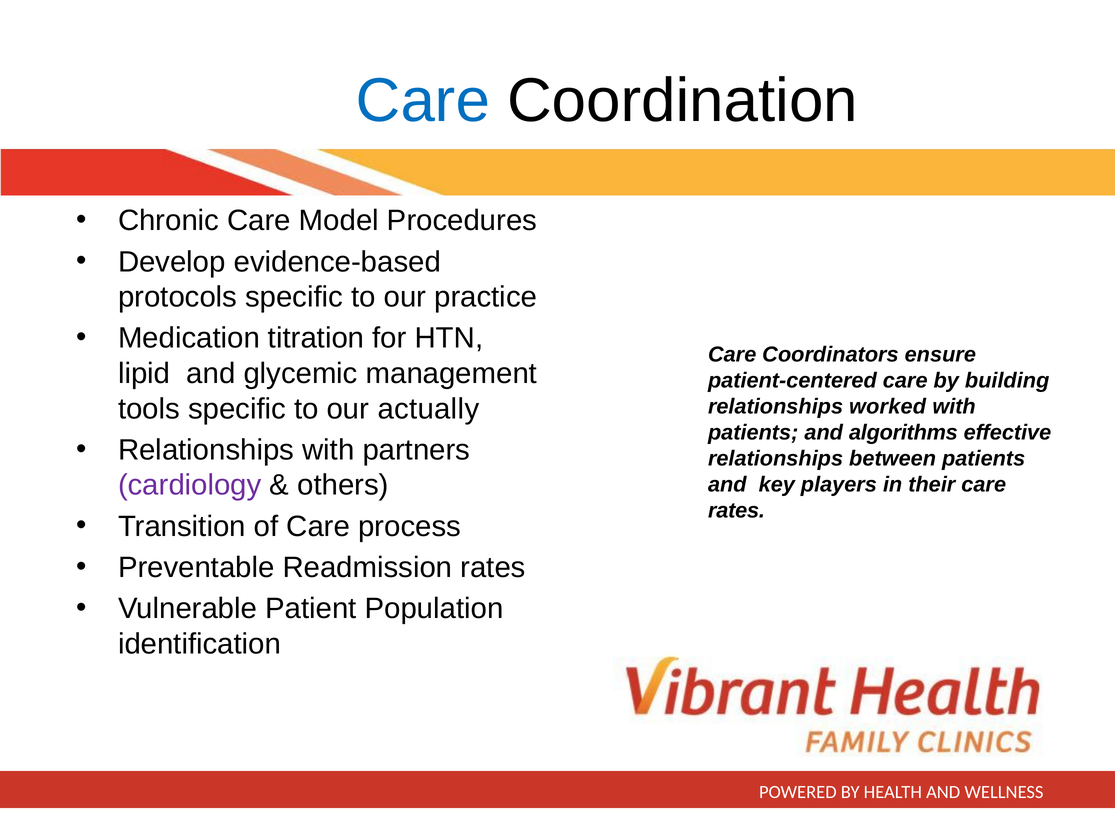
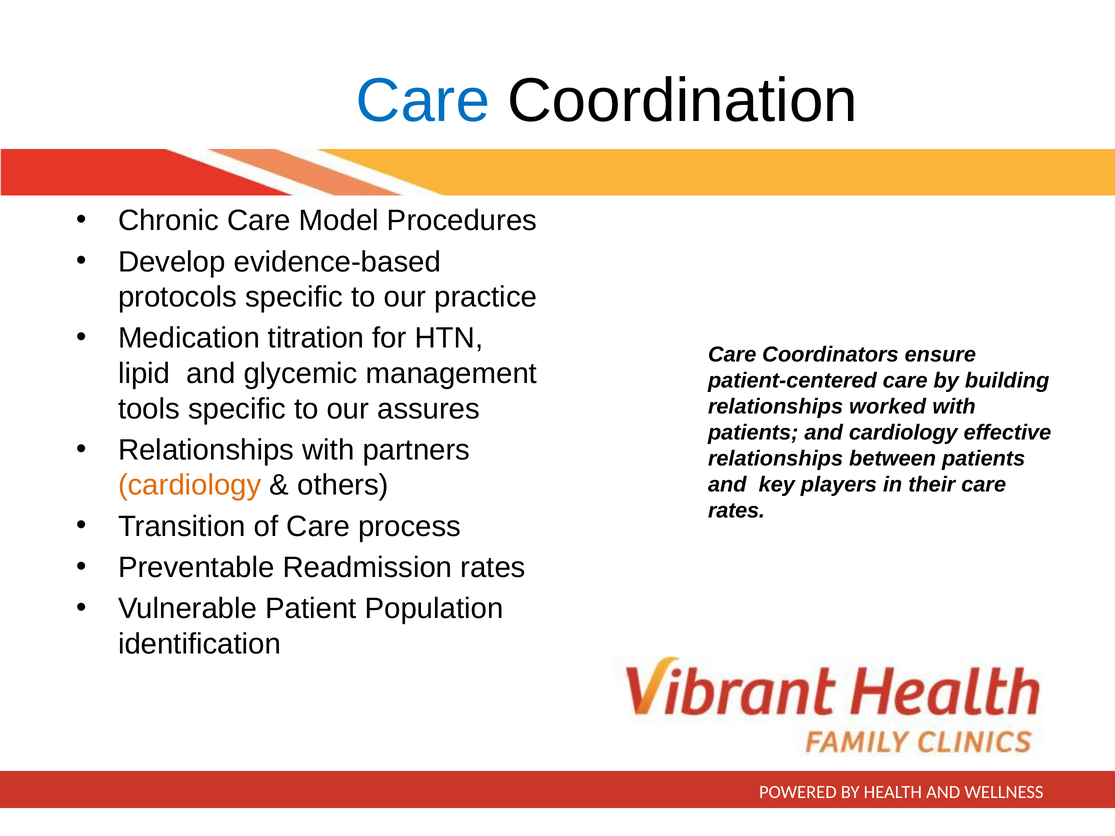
actually: actually -> assures (429, 409)
and algorithms: algorithms -> cardiology (903, 433)
cardiology colour: purple -> orange (190, 485)
